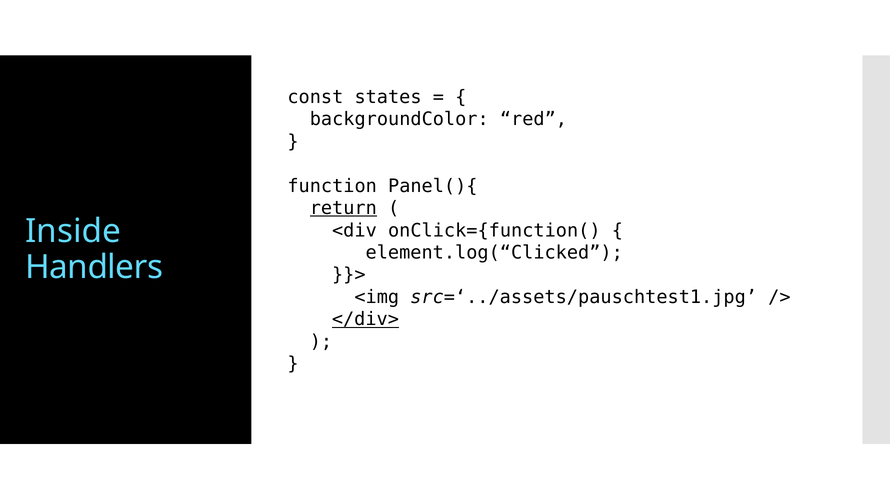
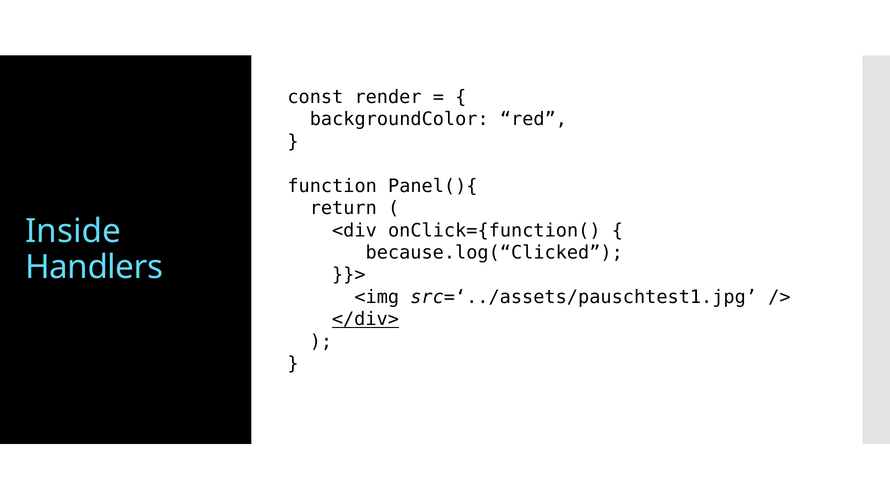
states: states -> render (388, 97)
return underline: present -> none (343, 208)
element.log(“Clicked: element.log(“Clicked -> because.log(“Clicked (494, 253)
